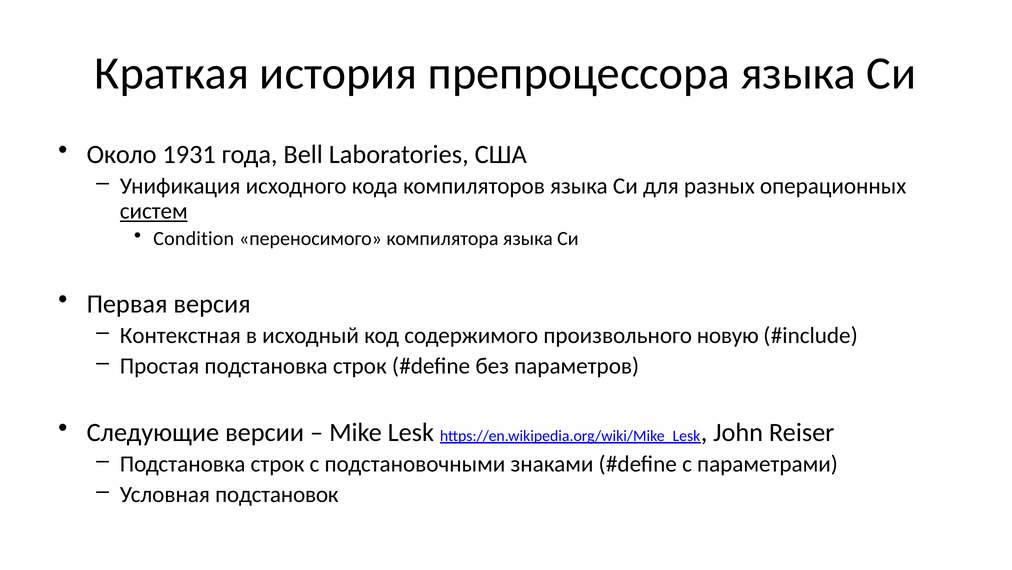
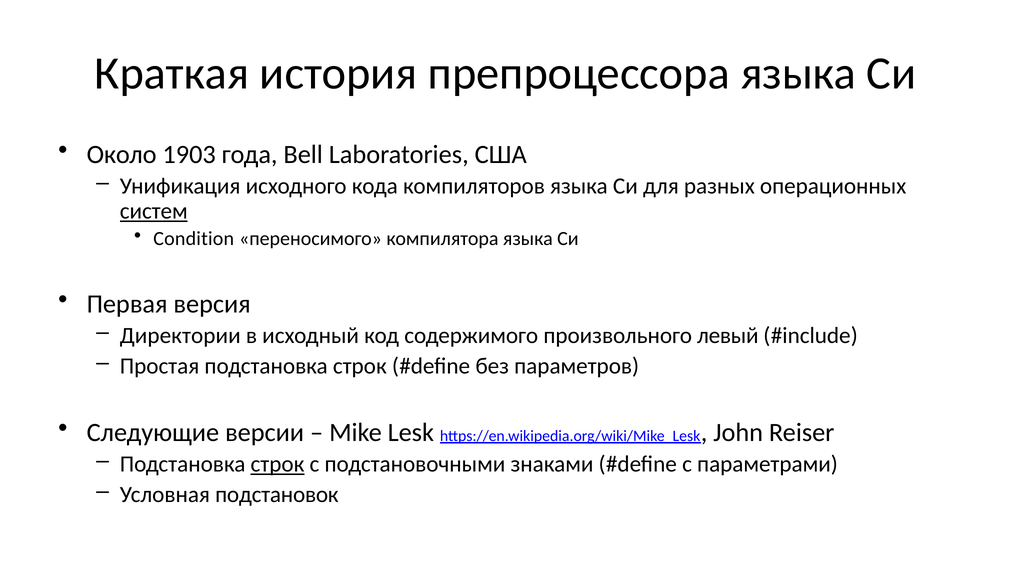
1931: 1931 -> 1903 (189, 154)
Контекстная: Контекстная -> Директории (180, 335)
новую: новую -> левый (728, 335)
строк underline: none -> present (277, 464)
